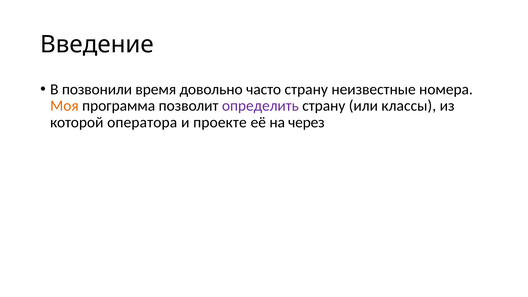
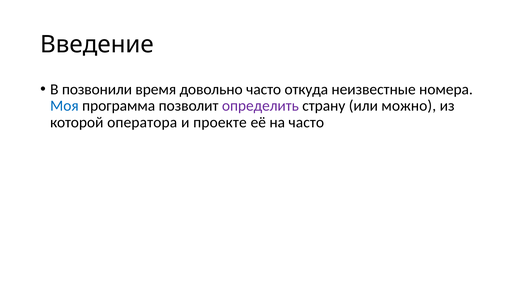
часто страну: страну -> откуда (306, 89)
Моя colour: orange -> blue (64, 106)
классы: классы -> можно (409, 106)
на через: через -> часто (306, 123)
